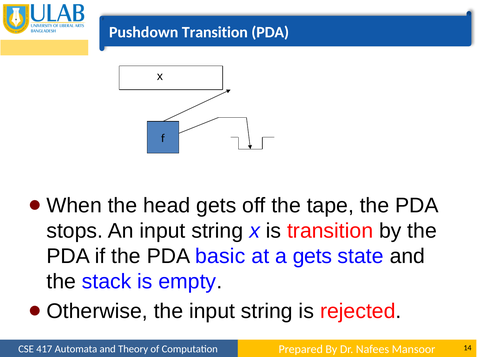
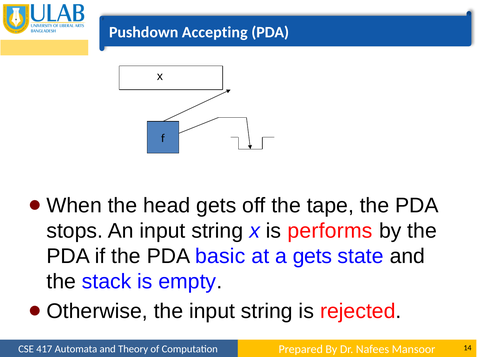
Pushdown Transition: Transition -> Accepting (215, 32)
is transition: transition -> performs (330, 231)
